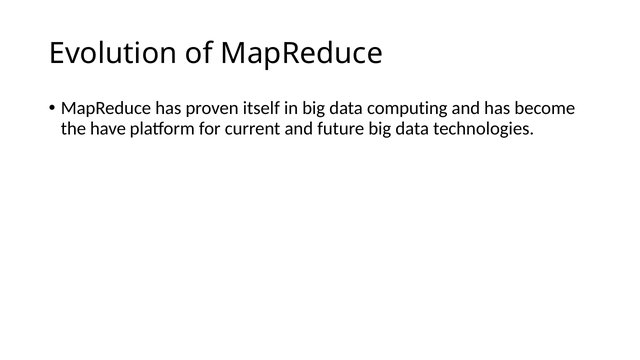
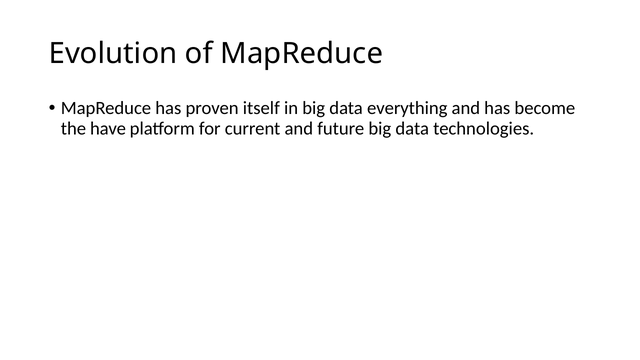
computing: computing -> everything (407, 108)
